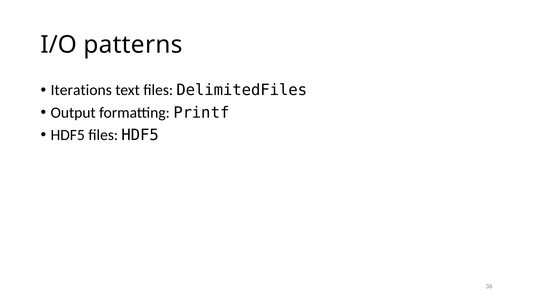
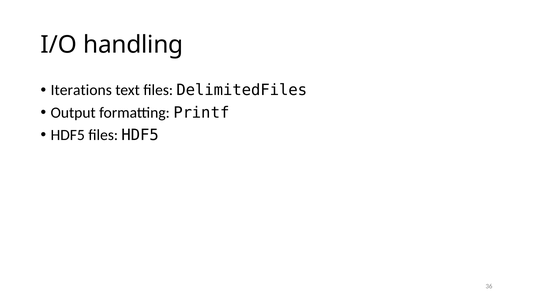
patterns: patterns -> handling (133, 45)
